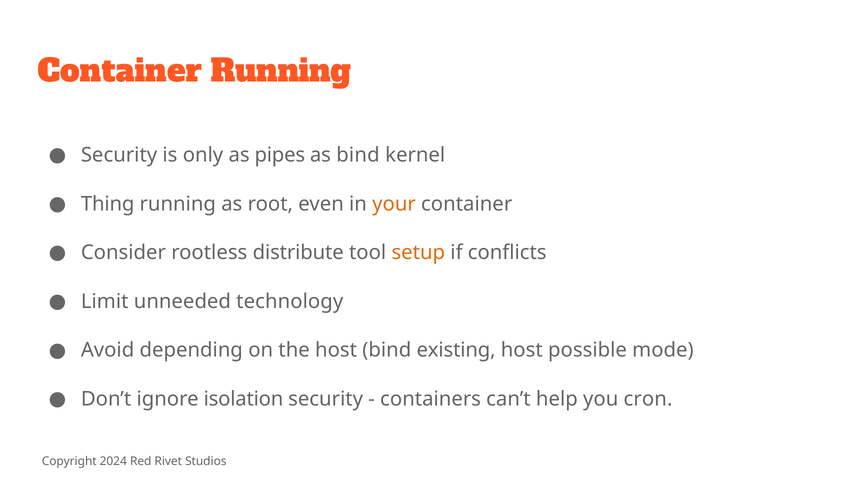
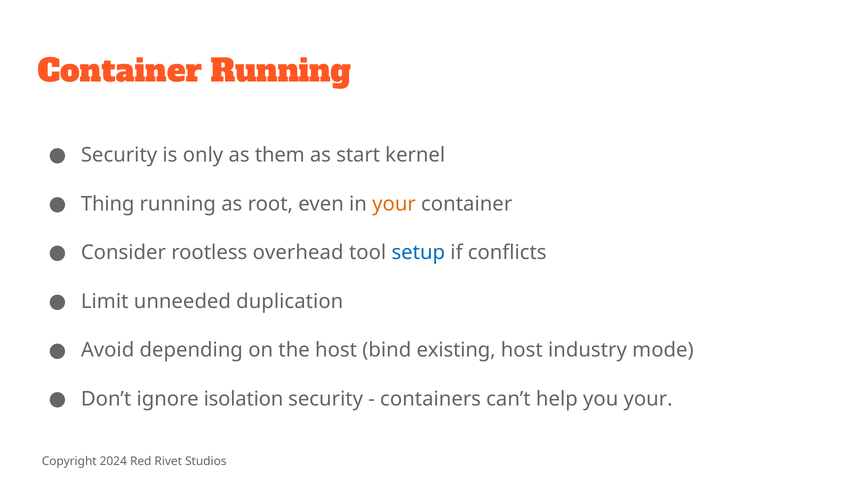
pipes: pipes -> them (280, 155)
as bind: bind -> start (358, 155)
distribute: distribute -> overhead (298, 252)
setup colour: orange -> blue (418, 252)
technology: technology -> duplication (290, 301)
possible: possible -> industry (587, 350)
you cron: cron -> your (648, 399)
